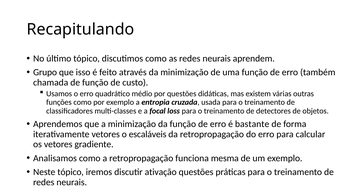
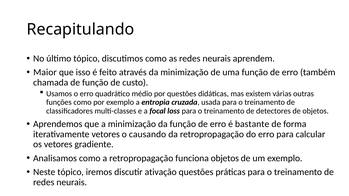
Grupo: Grupo -> Maior (45, 72)
escaláveis: escaláveis -> causando (148, 134)
funciona mesma: mesma -> objetos (225, 158)
